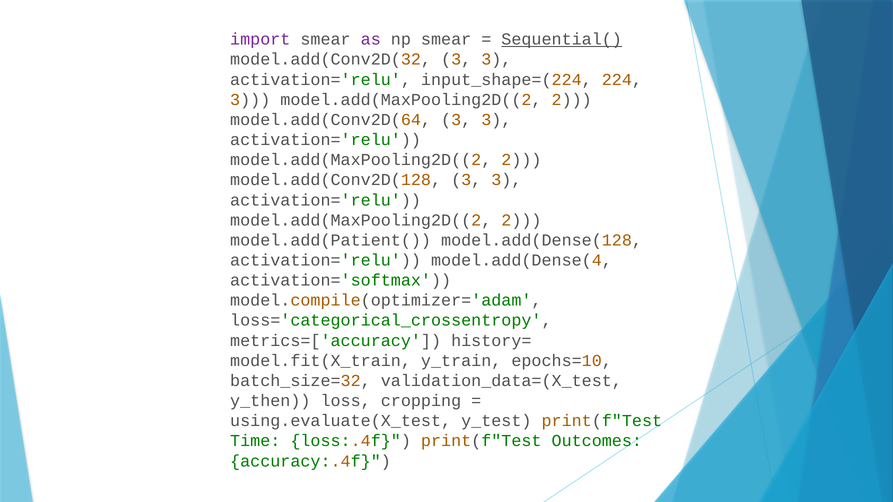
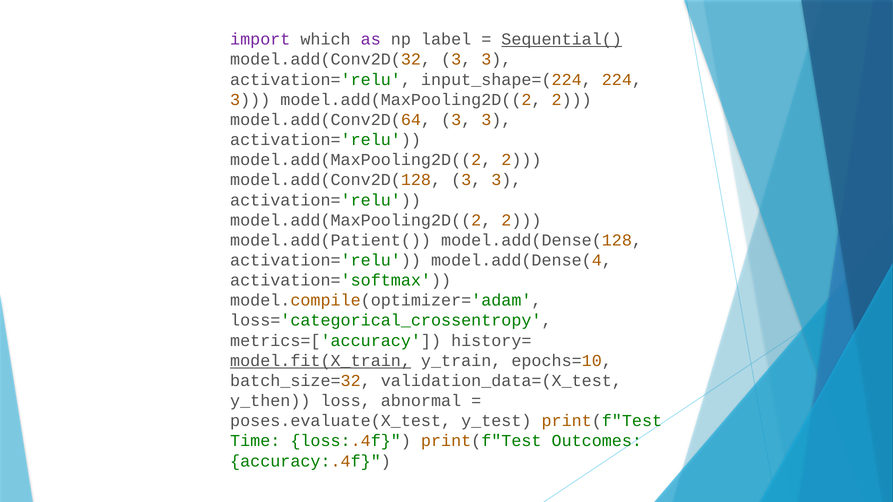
import smear: smear -> which (326, 39)
np smear: smear -> label (446, 39)
model.fit(X_train underline: none -> present (321, 361)
cropping: cropping -> abnormal (421, 401)
using.evaluate(X_test: using.evaluate(X_test -> poses.evaluate(X_test (341, 421)
